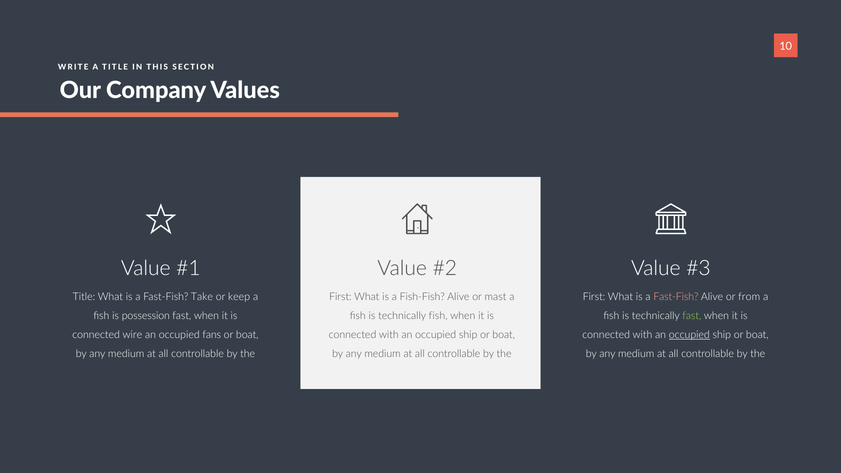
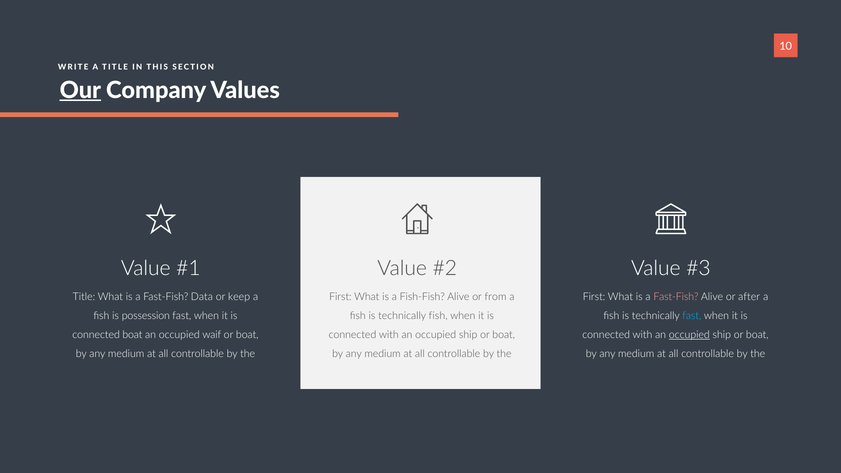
Our underline: none -> present (80, 90)
Take: Take -> Data (202, 297)
mast: mast -> from (495, 297)
from: from -> after (749, 297)
fast colour: light green -> light blue (692, 316)
connected wire: wire -> boat (132, 335)
fans: fans -> waif (212, 335)
